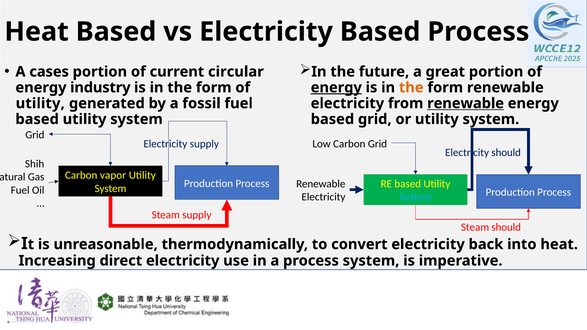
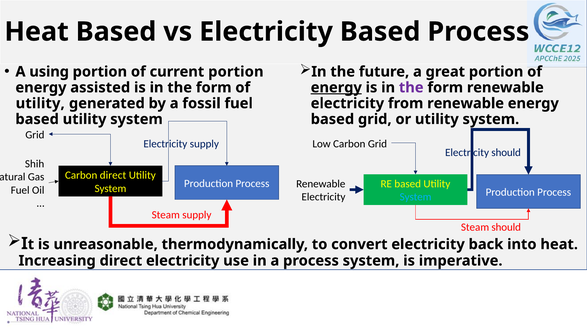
cases: cases -> using (49, 72)
current circular: circular -> portion (236, 72)
the colour: orange -> purple (411, 88)
industry: industry -> assisted (100, 88)
renewable underline: present -> none (466, 103)
Carbon vapor: vapor -> direct (113, 175)
